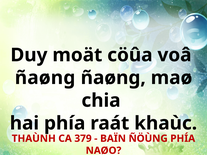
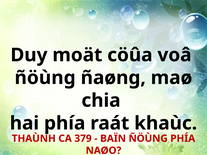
ñaøng: ñaøng -> ñöùng (45, 78)
